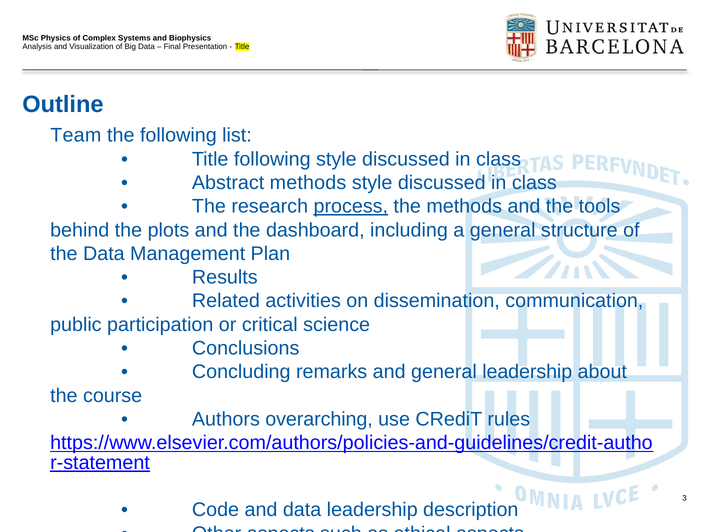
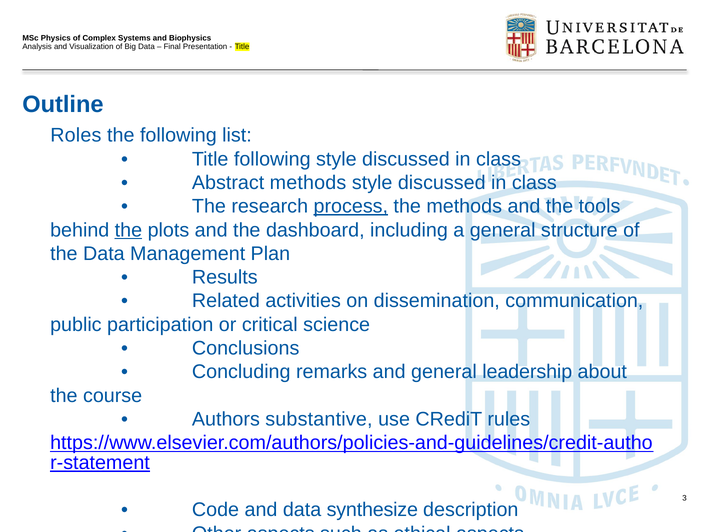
Team: Team -> Roles (76, 135)
the underline: none -> present (128, 230)
overarching: overarching -> substantive (319, 419)
data leadership: leadership -> synthesize (372, 510)
